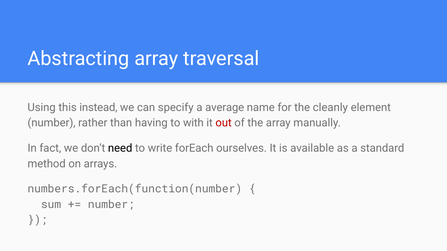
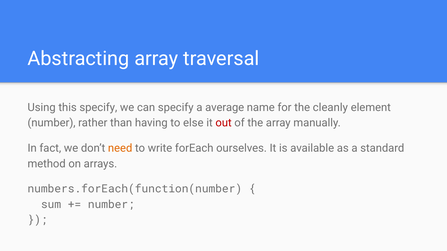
this instead: instead -> specify (98, 108)
with: with -> else (193, 123)
need colour: black -> orange (120, 149)
